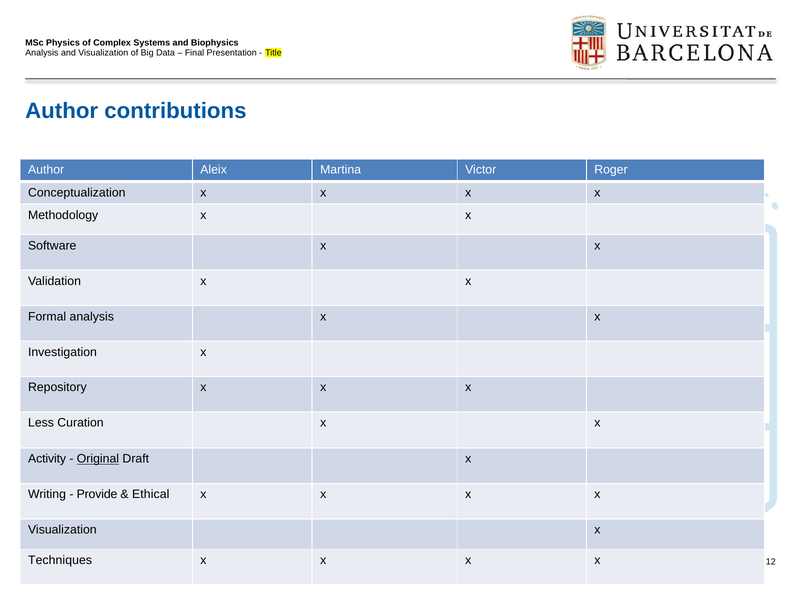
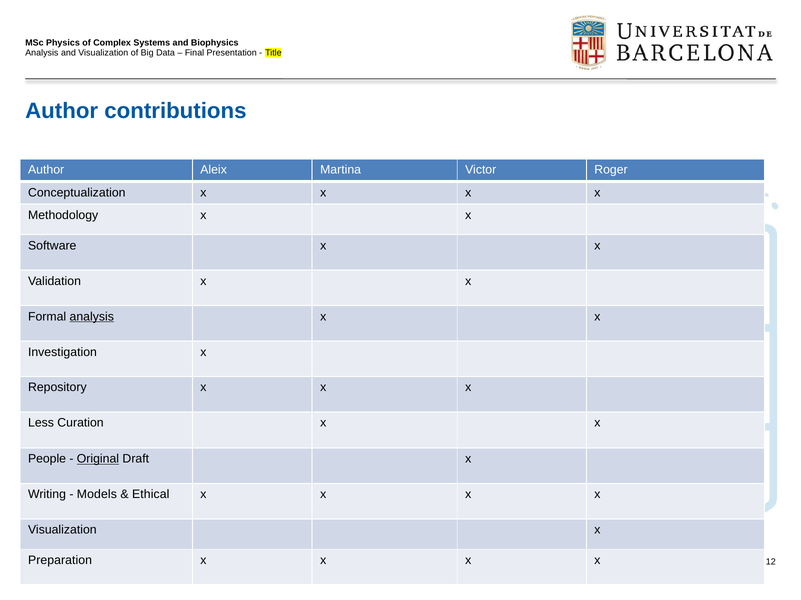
analysis underline: none -> present (92, 317)
Activity: Activity -> People (47, 459)
Provide: Provide -> Models (97, 495)
Techniques: Techniques -> Preparation (60, 561)
